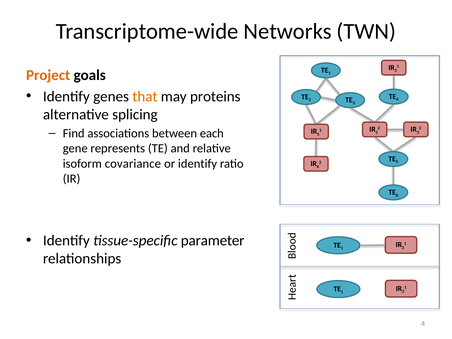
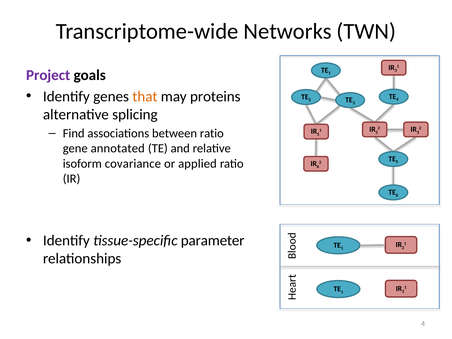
Project colour: orange -> purple (48, 75)
between each: each -> ratio (212, 133)
represents: represents -> annotated (118, 148)
or identify: identify -> applied (197, 164)
